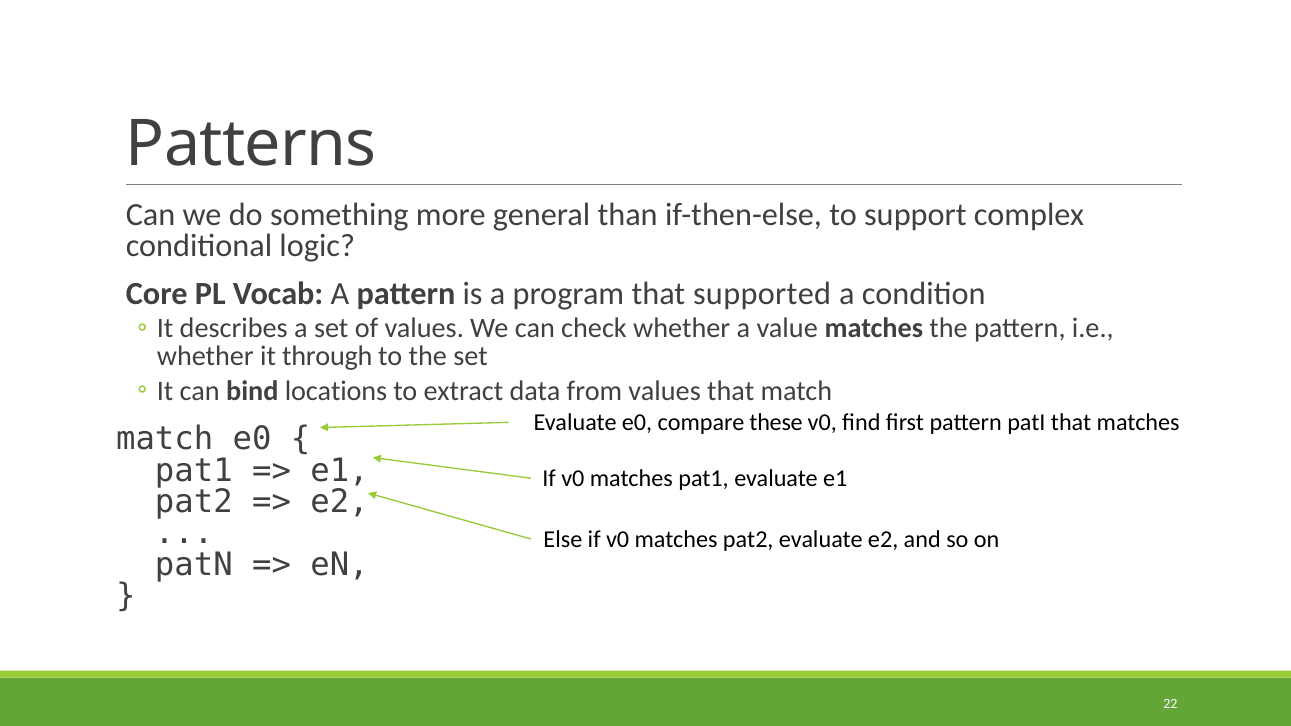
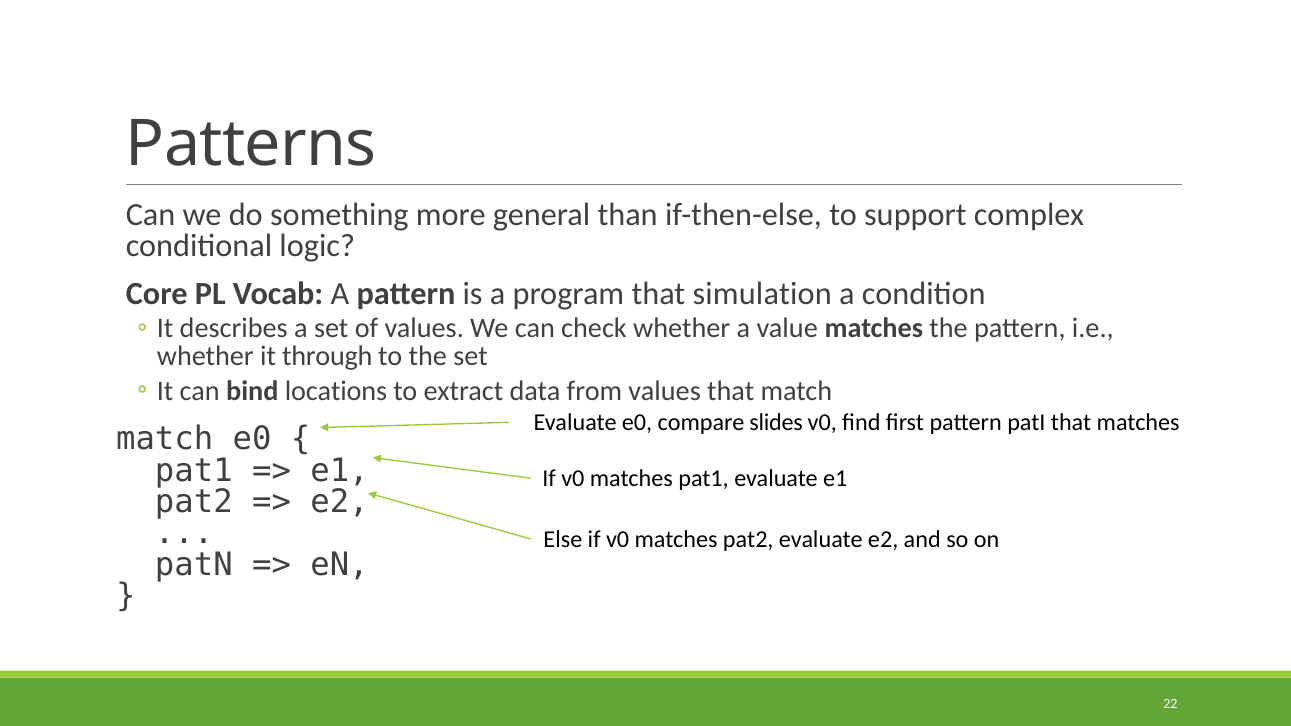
supported: supported -> simulation (762, 294)
these: these -> slides (776, 422)
